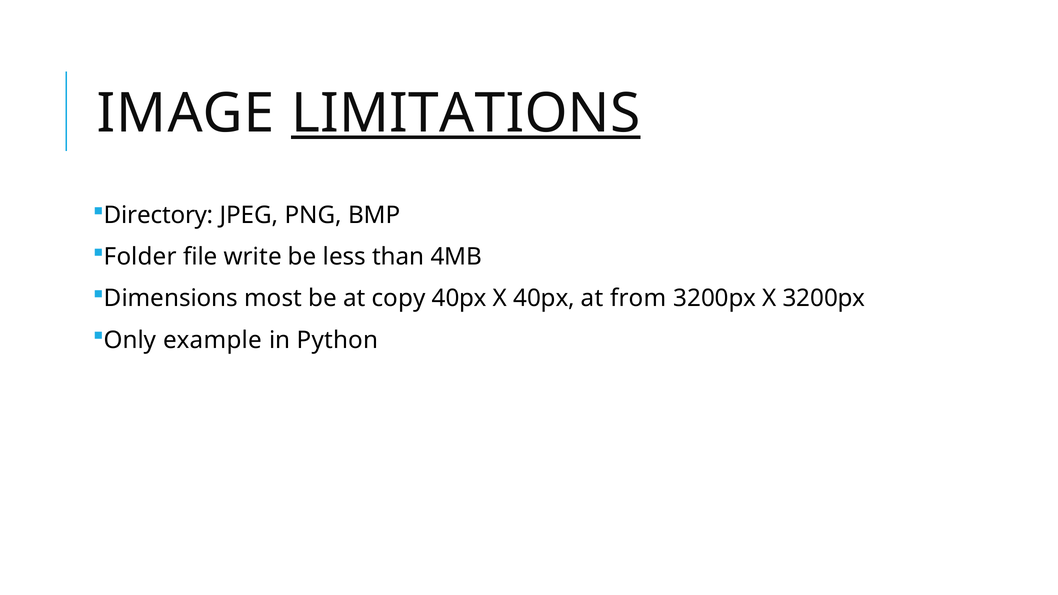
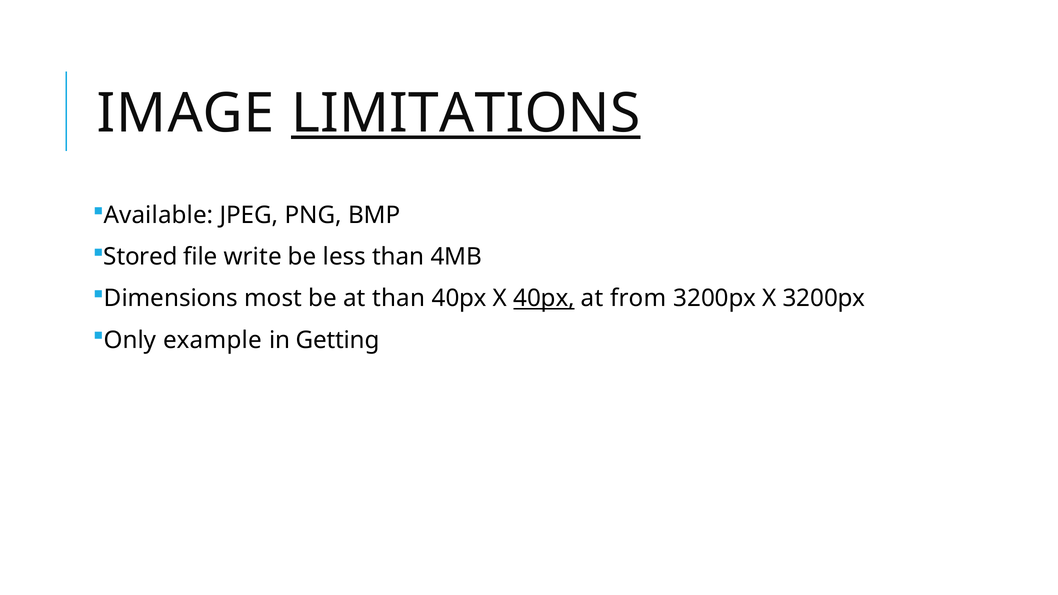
Directory: Directory -> Available (159, 215)
Folder: Folder -> Stored (141, 257)
at copy: copy -> than (399, 298)
40px underline: none -> present (544, 298)
Python: Python -> Getting (338, 340)
